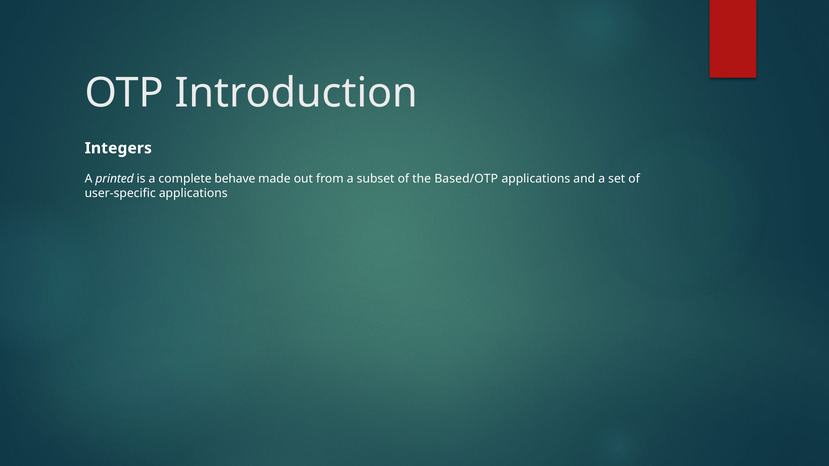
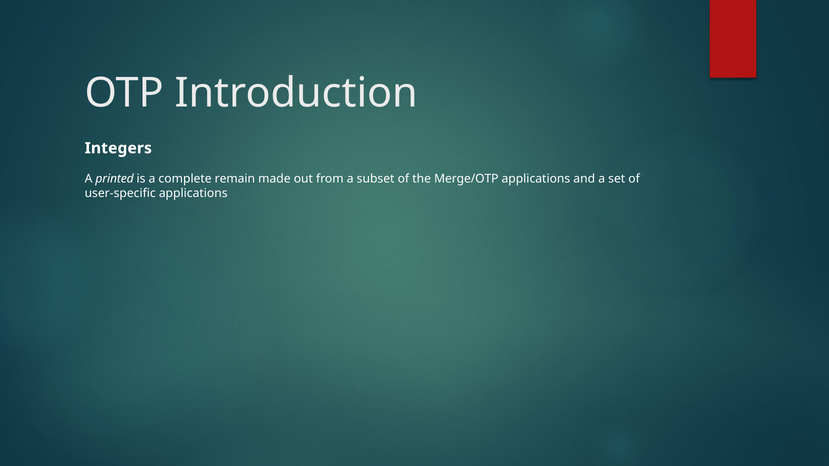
behave: behave -> remain (235, 179)
Based/OTP: Based/OTP -> Merge/OTP (466, 179)
